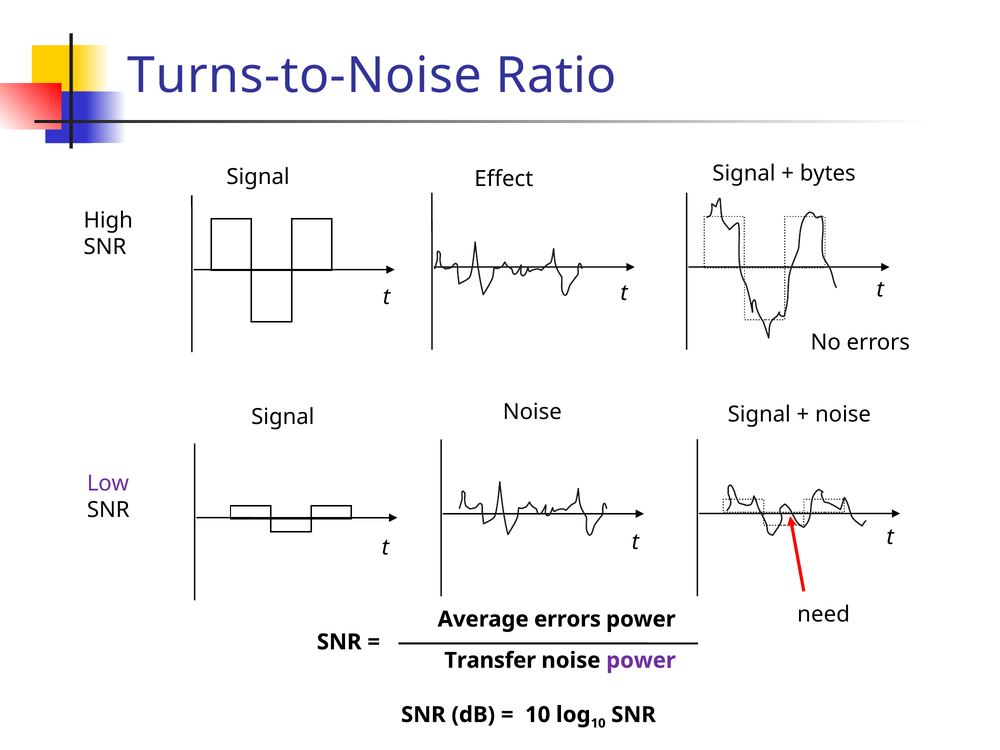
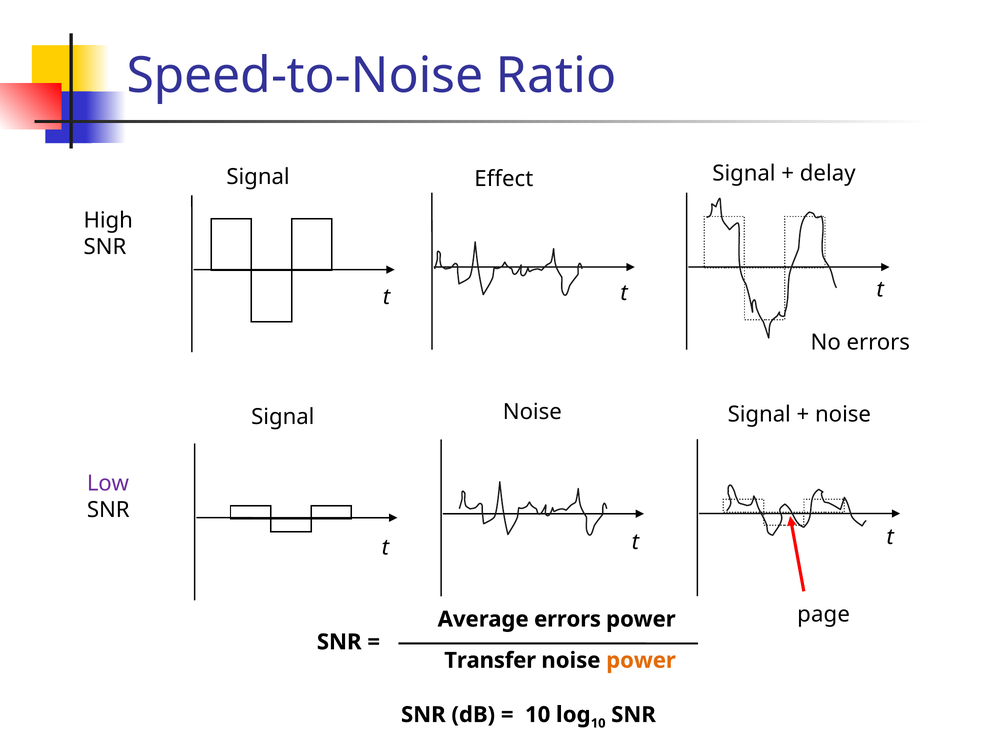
Turns-to-Noise: Turns-to-Noise -> Speed-to-Noise (305, 76)
bytes: bytes -> delay (828, 173)
need: need -> page (824, 614)
power colour: purple -> orange (641, 660)
